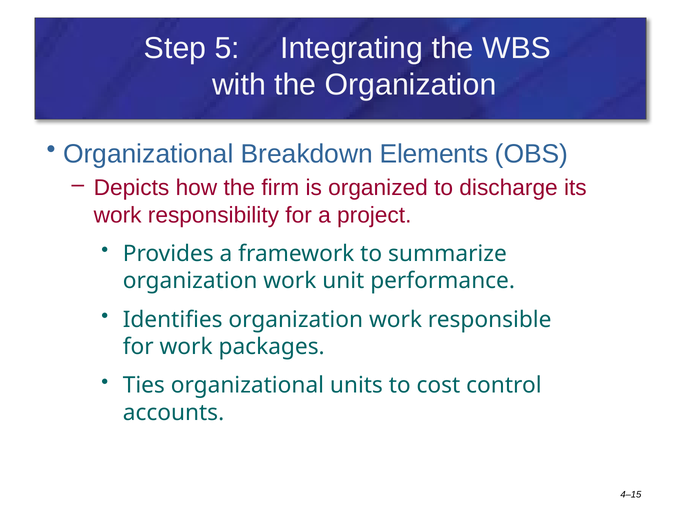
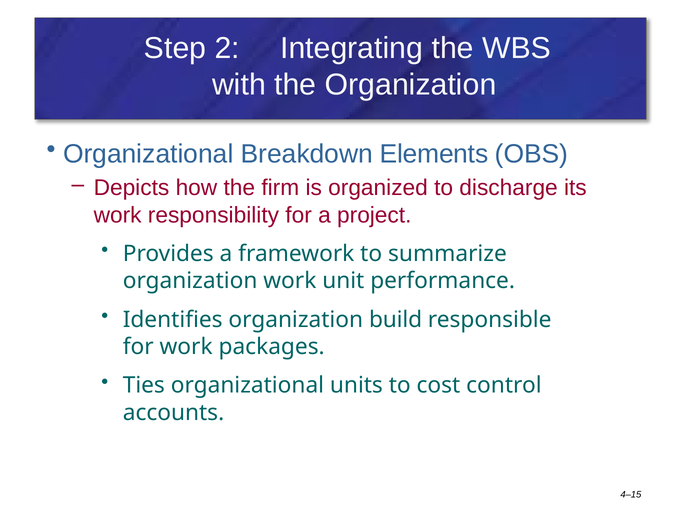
5: 5 -> 2 (227, 48)
Identifies organization work: work -> build (396, 319)
